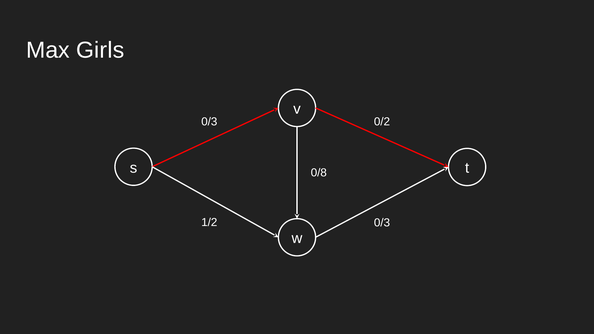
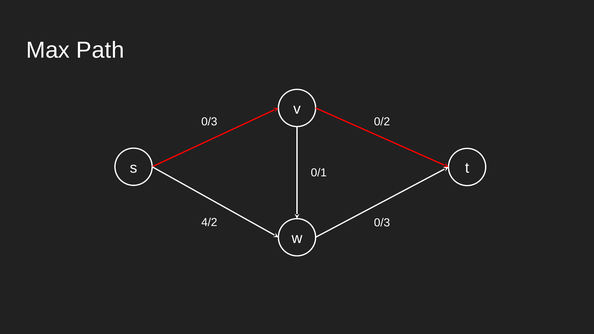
Girls: Girls -> Path (100, 50)
0/8: 0/8 -> 0/1 (319, 173)
1/2: 1/2 -> 4/2 (209, 222)
